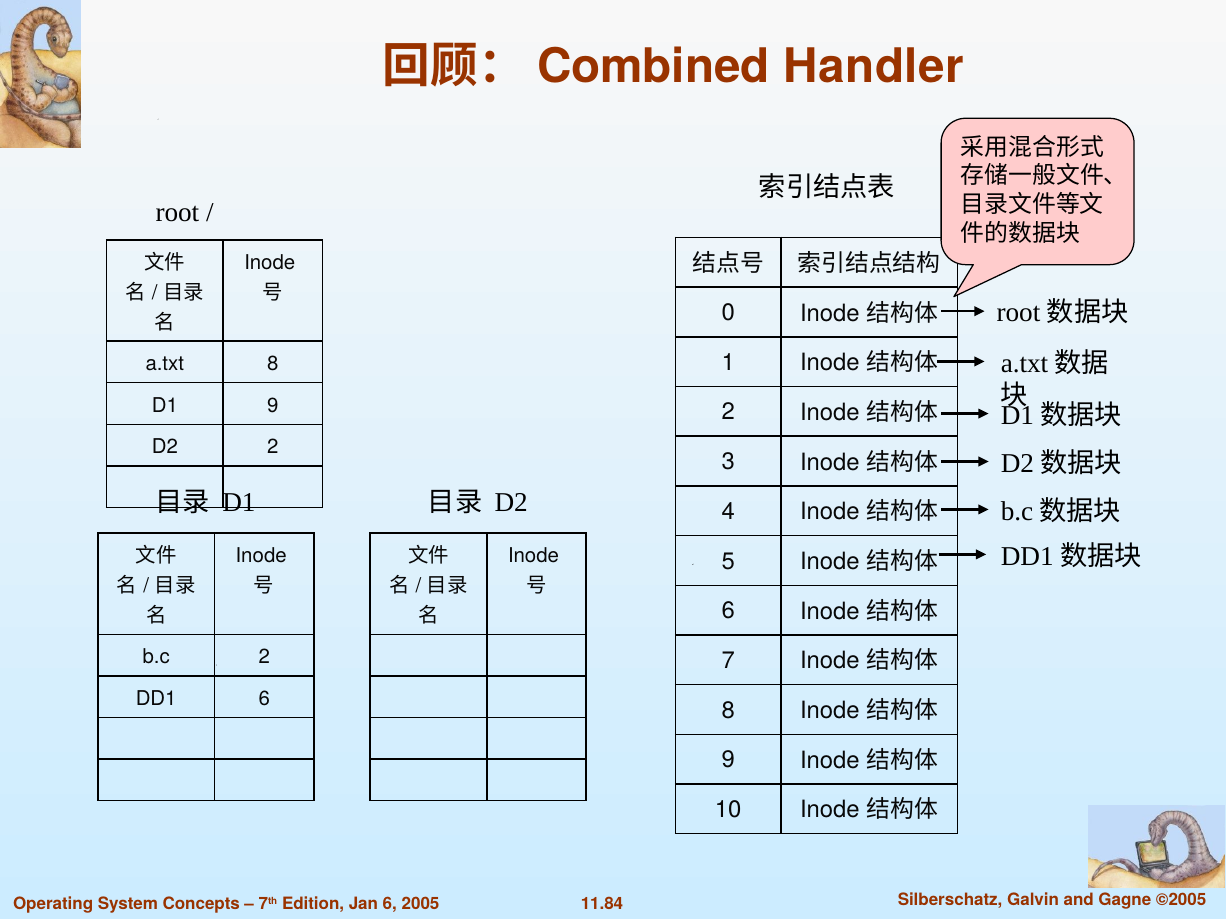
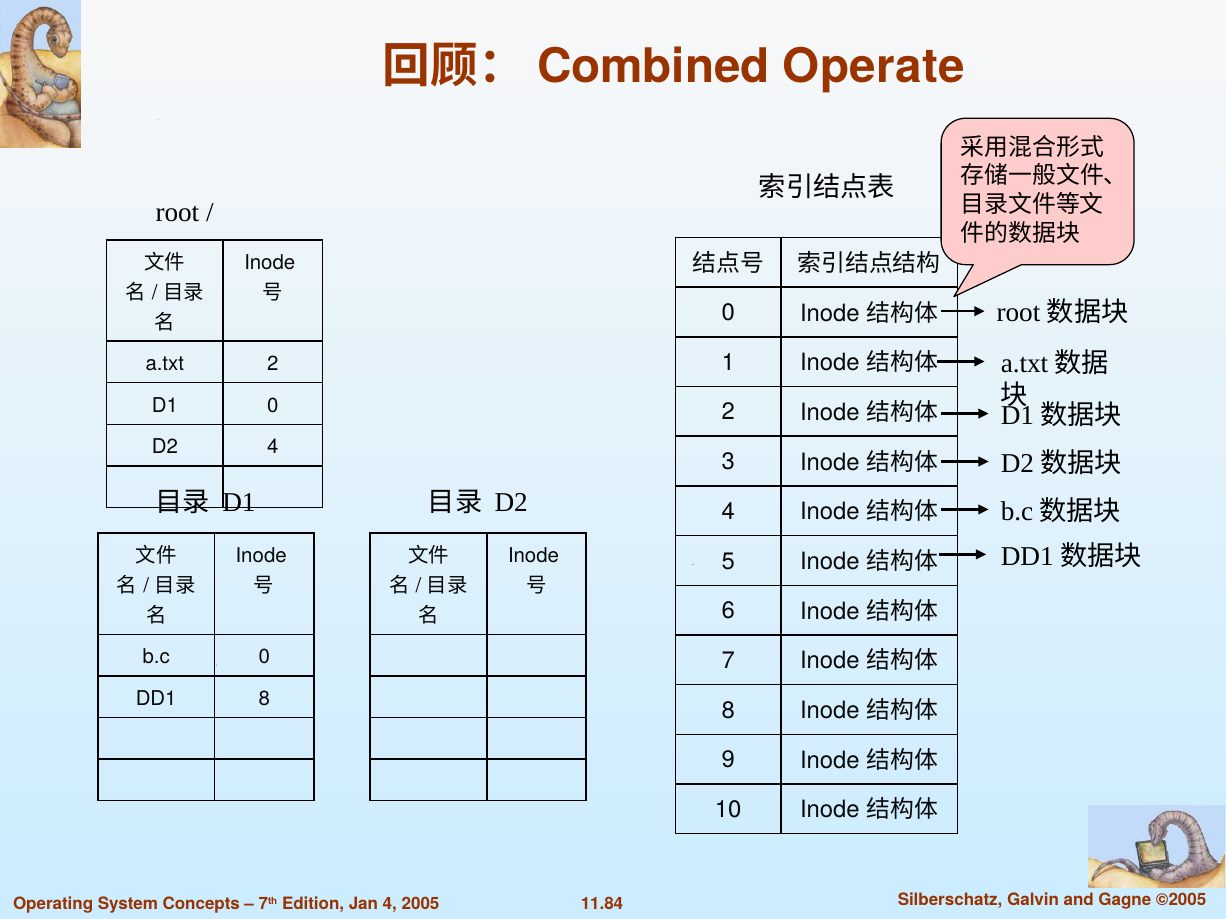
Handler: Handler -> Operate (874, 67)
a.txt 8: 8 -> 2 (273, 364)
D1 9: 9 -> 0 (273, 406)
D2 2: 2 -> 4 (273, 447)
b.c 2: 2 -> 0 (264, 658)
DD1 6: 6 -> 8 (264, 699)
6: 6 -> 4 (390, 904)
